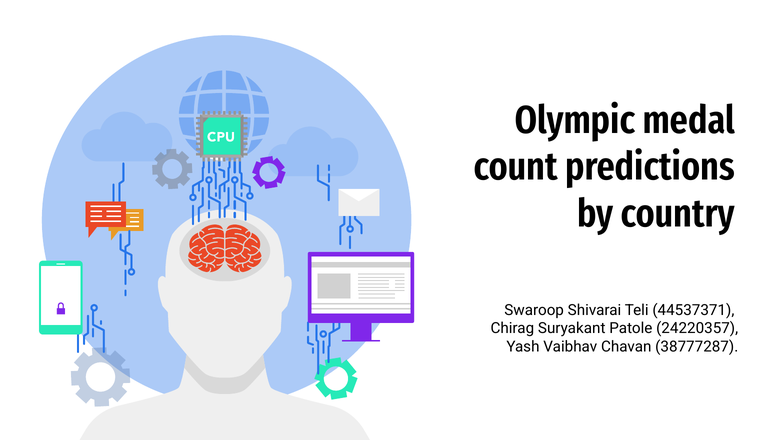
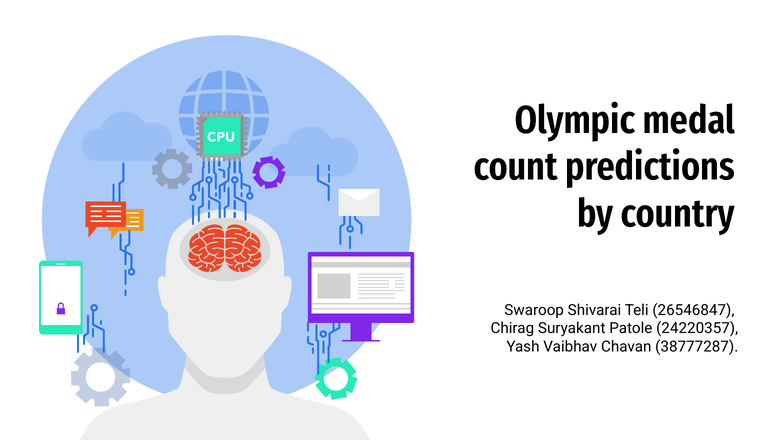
44537371: 44537371 -> 26546847 (693, 310)
